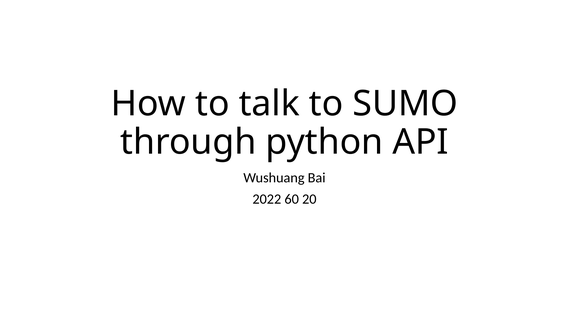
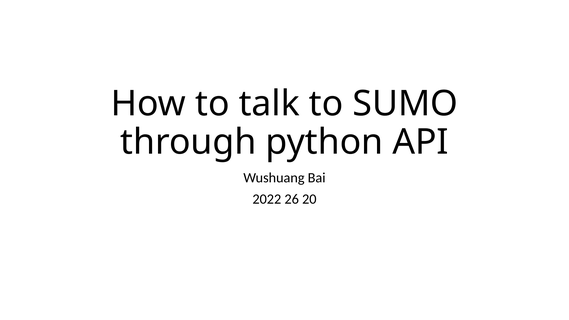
60: 60 -> 26 (292, 199)
